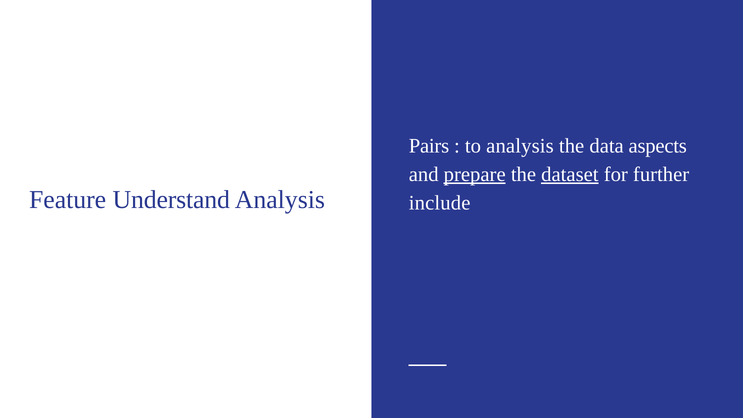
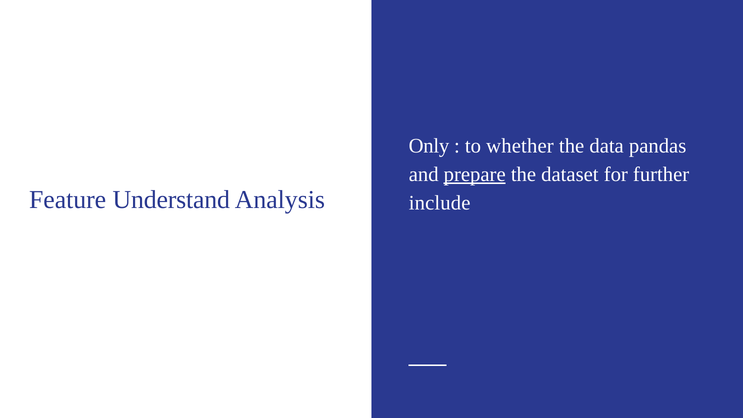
Pairs: Pairs -> Only (429, 146)
to analysis: analysis -> whether (520, 146)
aspects: aspects -> pandas (658, 146)
dataset underline: present -> none (570, 174)
